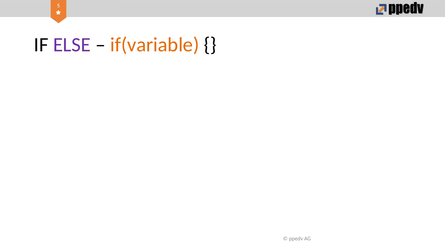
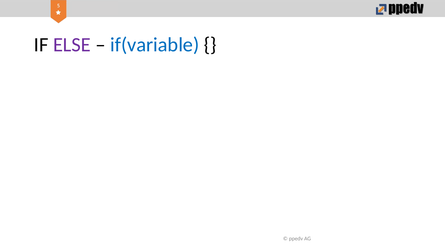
if(variable colour: orange -> blue (155, 45)
